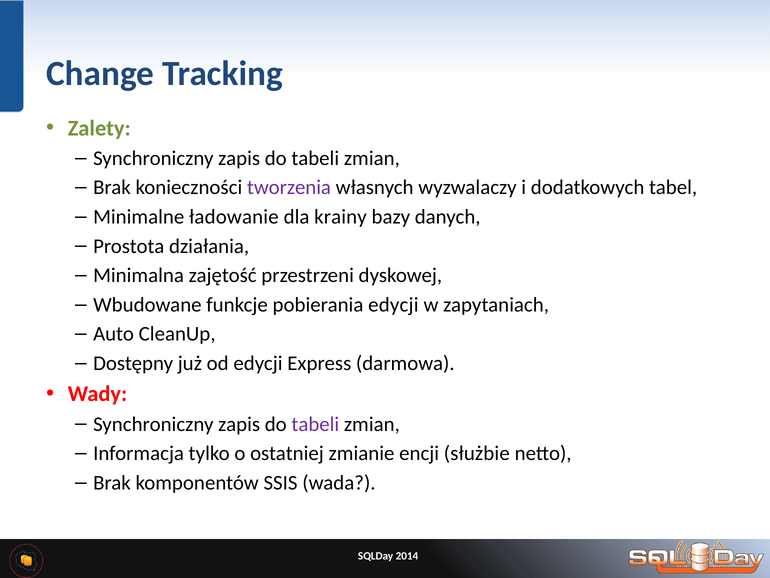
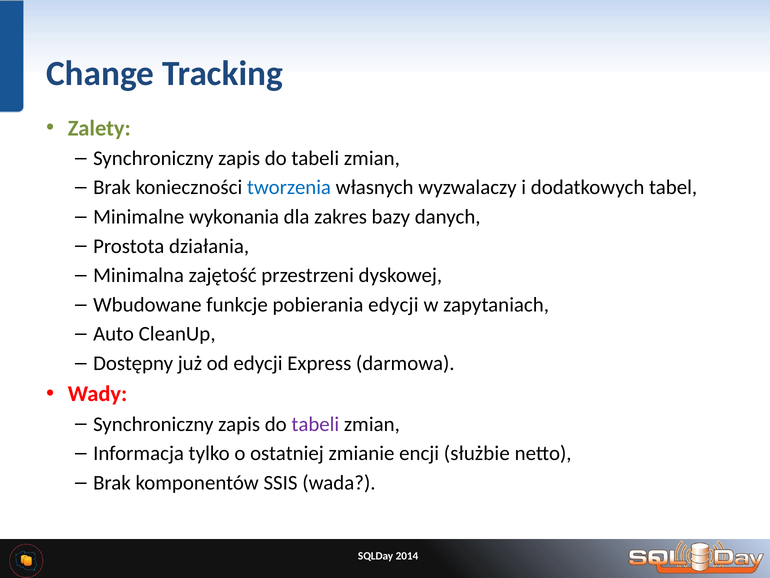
tworzenia colour: purple -> blue (289, 187)
ładowanie: ładowanie -> wykonania (234, 217)
krainy: krainy -> zakres (341, 217)
